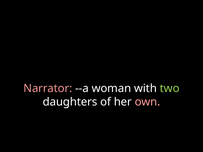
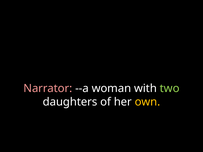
own colour: pink -> yellow (147, 102)
